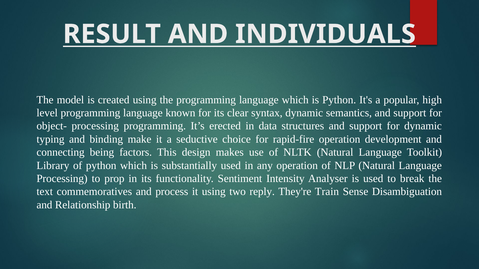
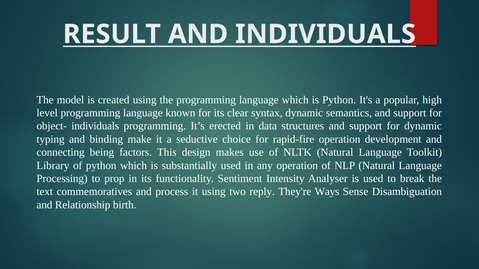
object- processing: processing -> individuals (95, 126)
Train: Train -> Ways (327, 192)
